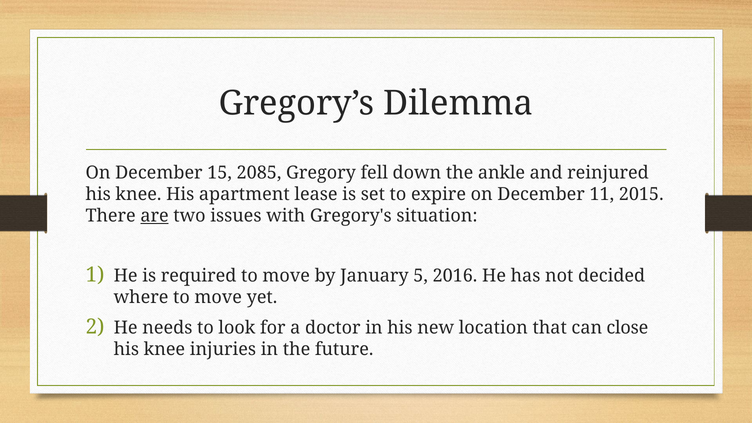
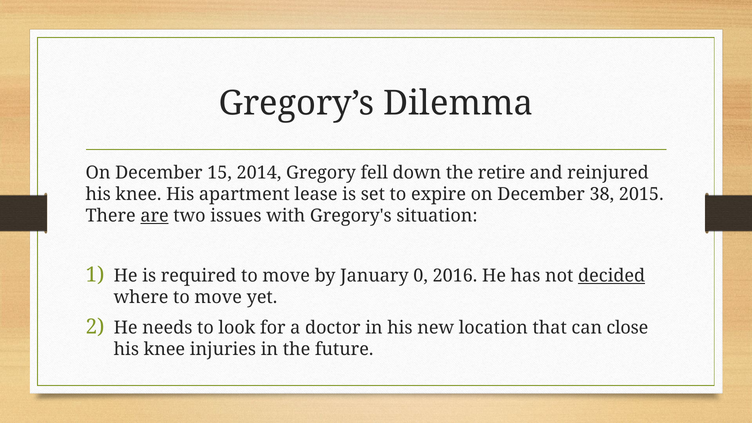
2085: 2085 -> 2014 (259, 173)
ankle: ankle -> retire (502, 173)
11: 11 -> 38 (602, 194)
5: 5 -> 0 (421, 276)
decided underline: none -> present (612, 276)
